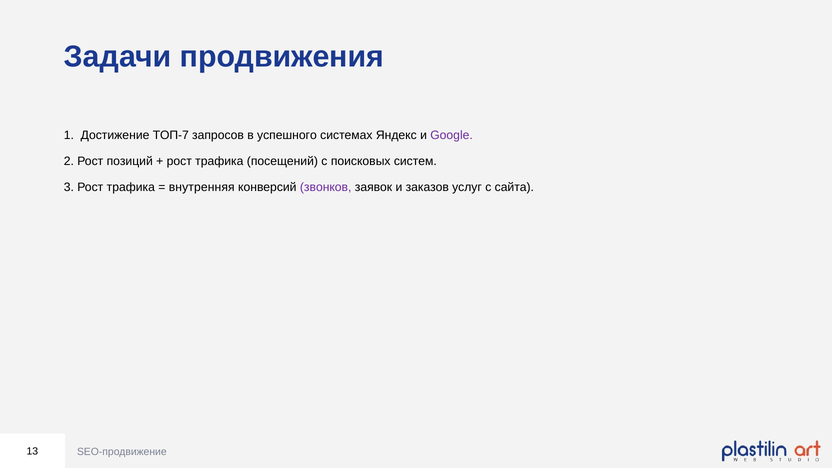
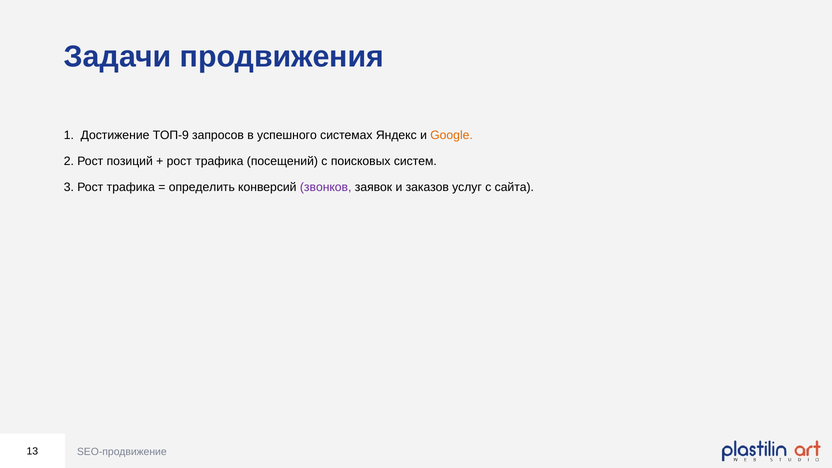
ТОП-7: ТОП-7 -> ТОП-9 (171, 135)
Google colour: purple -> orange (452, 135)
внутренняя: внутренняя -> определить (202, 187)
